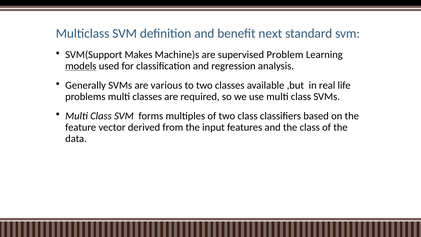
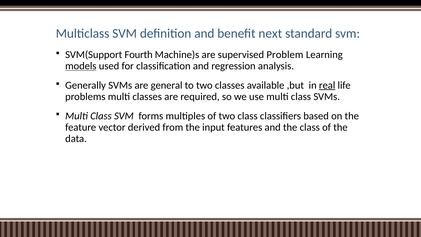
Makes: Makes -> Fourth (139, 55)
various: various -> general (167, 85)
real underline: none -> present (327, 85)
